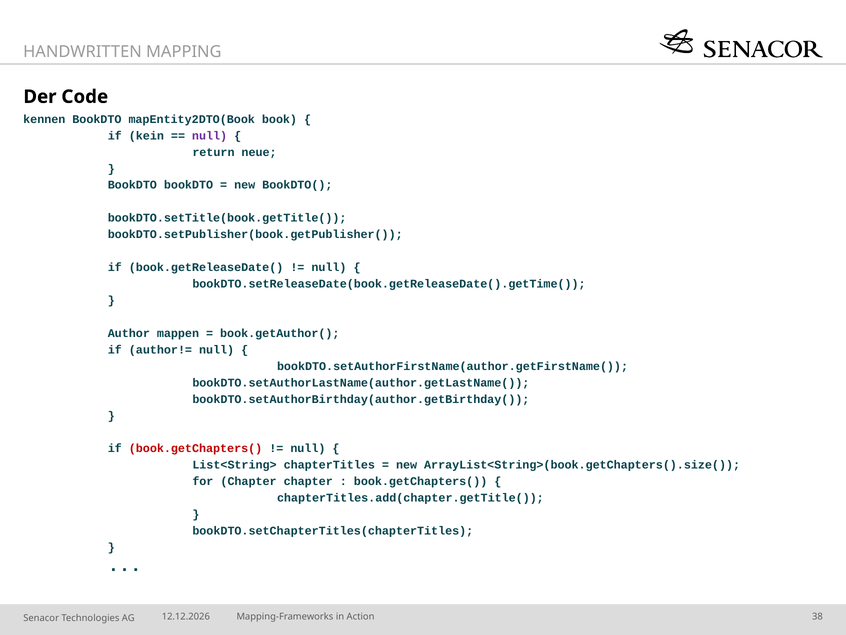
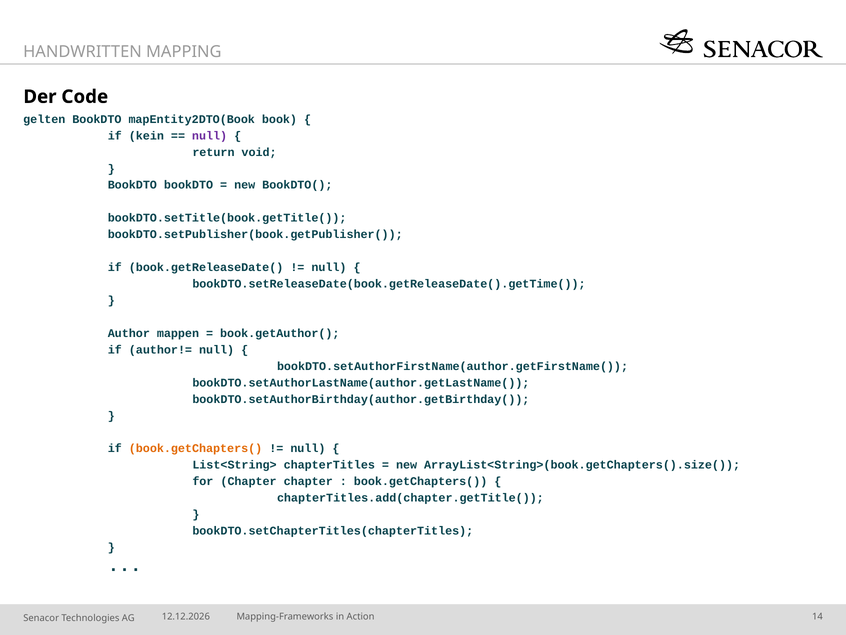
kennen: kennen -> gelten (44, 119)
neue: neue -> void (259, 152)
book.getChapters( colour: red -> orange (196, 448)
38: 38 -> 14 (817, 616)
